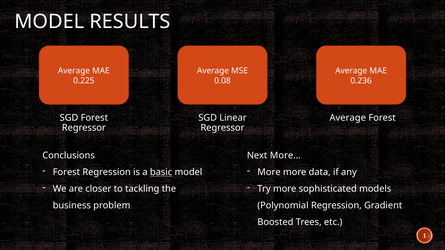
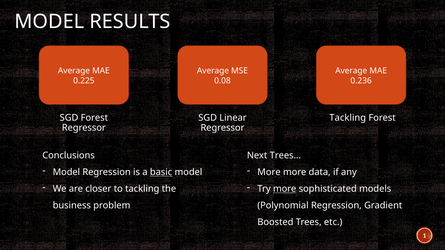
Average: Average -> Tackling (348, 118)
More…: More… -> Trees… (285, 156)
Forest: Forest -> Model (66, 172)
more underline: none -> present (285, 189)
